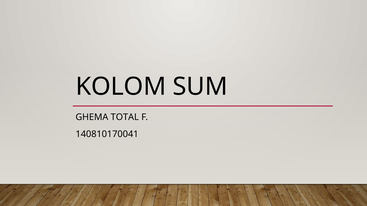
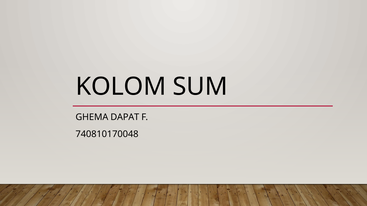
TOTAL: TOTAL -> DAPAT (125, 117)
140810170041: 140810170041 -> 740810170048 (107, 134)
